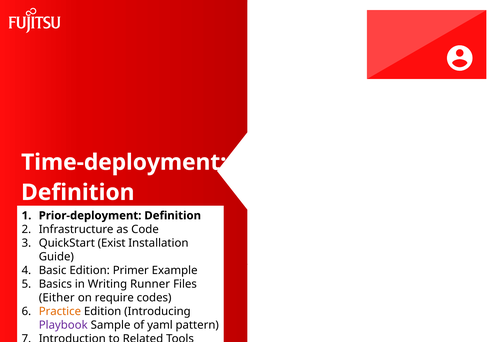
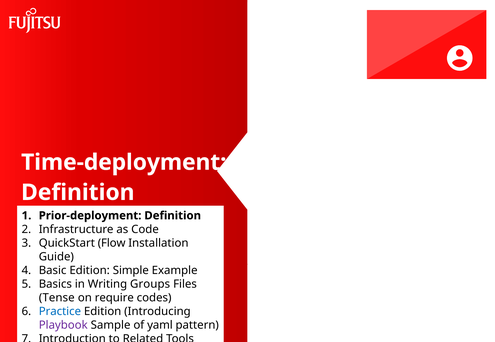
Exist: Exist -> Flow (112, 243)
Primer: Primer -> Simple (131, 271)
Runner: Runner -> Groups (150, 285)
Either: Either -> Tense (57, 298)
Practice colour: orange -> blue (60, 312)
